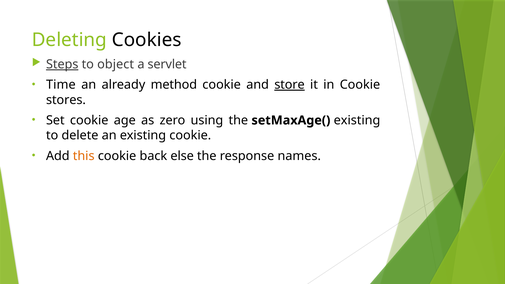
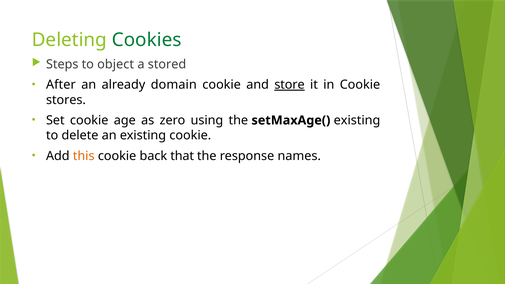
Cookies colour: black -> green (147, 40)
Steps underline: present -> none (62, 64)
servlet: servlet -> stored (167, 64)
Time: Time -> After (61, 85)
method: method -> domain (174, 85)
else: else -> that (182, 156)
